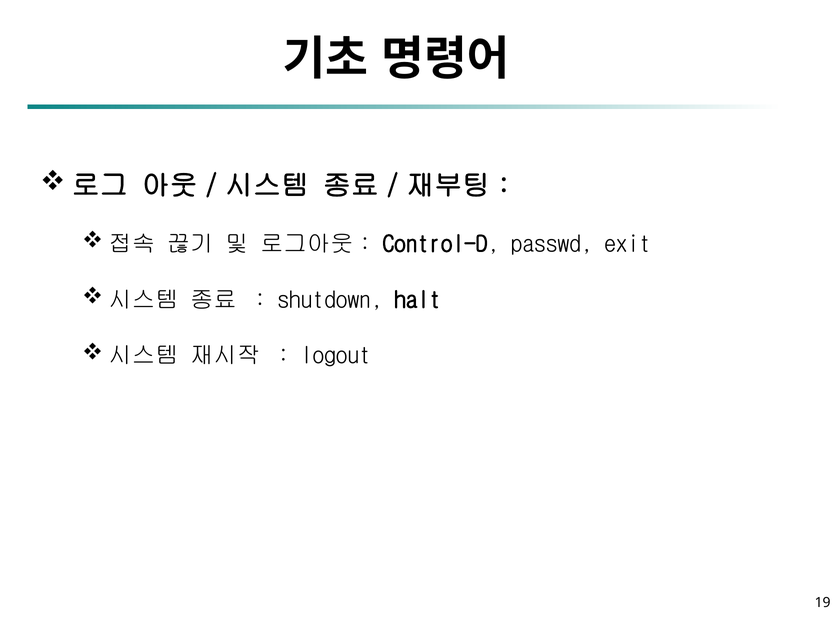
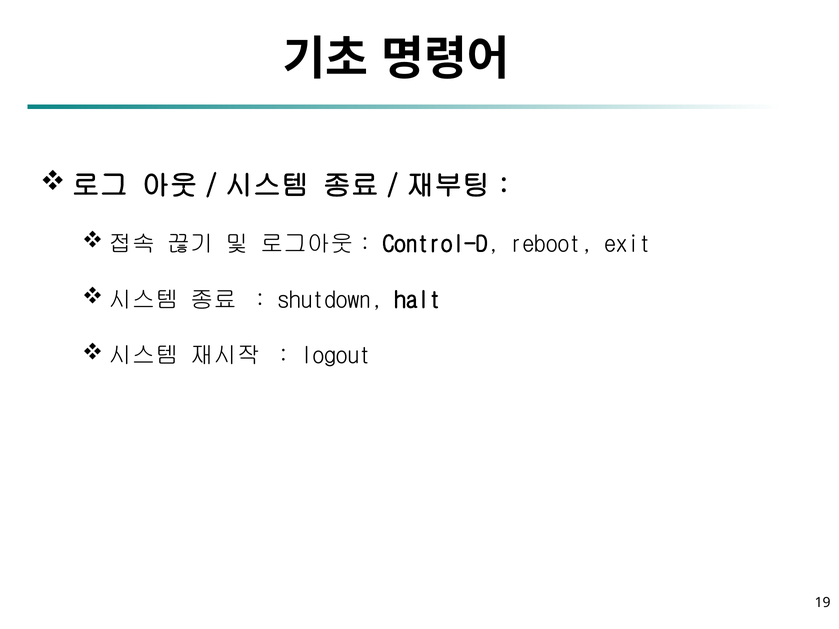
passwd: passwd -> reboot (552, 244)
